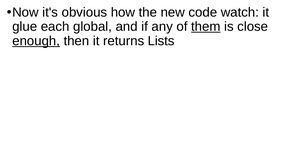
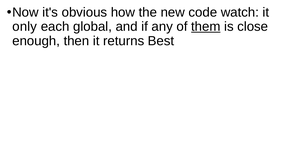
glue: glue -> only (25, 27)
enough underline: present -> none (36, 41)
Lists: Lists -> Best (161, 41)
